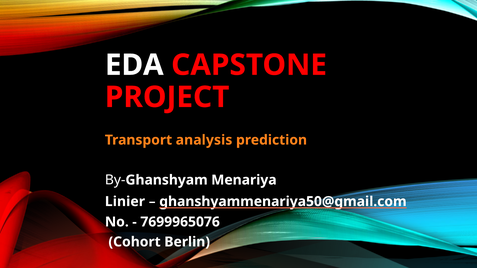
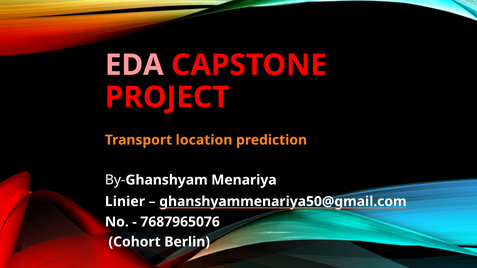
EDA colour: white -> pink (134, 65)
analysis: analysis -> location (204, 140)
7699965076: 7699965076 -> 7687965076 (180, 222)
